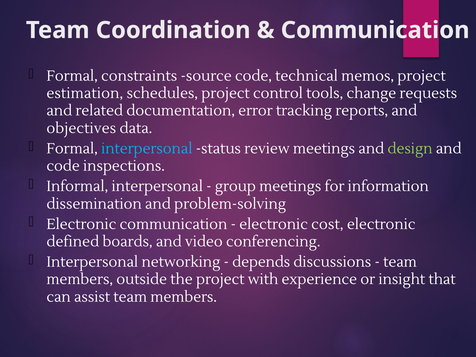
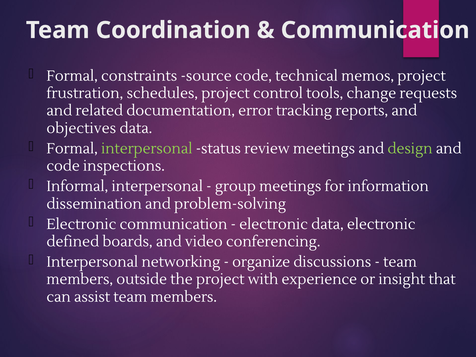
estimation: estimation -> frustration (85, 93)
interpersonal colour: light blue -> light green (147, 149)
electronic cost: cost -> data (327, 224)
depends: depends -> organize (261, 262)
